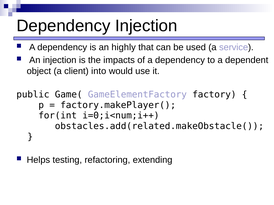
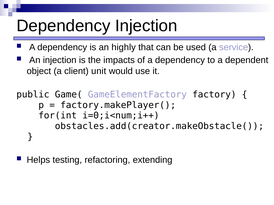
into: into -> unit (99, 71)
obstacles.add(related.makeObstacle(: obstacles.add(related.makeObstacle( -> obstacles.add(creator.makeObstacle( (159, 126)
